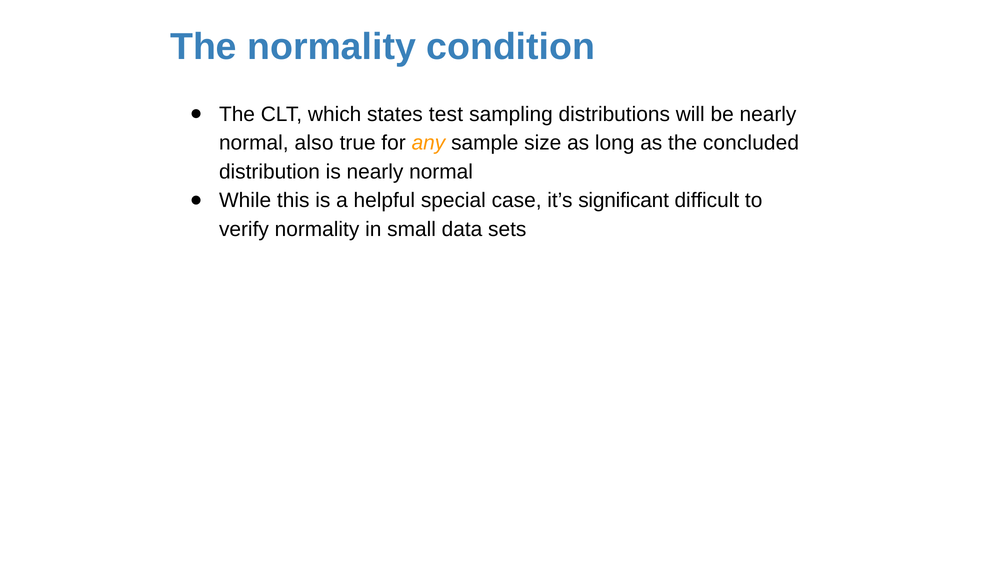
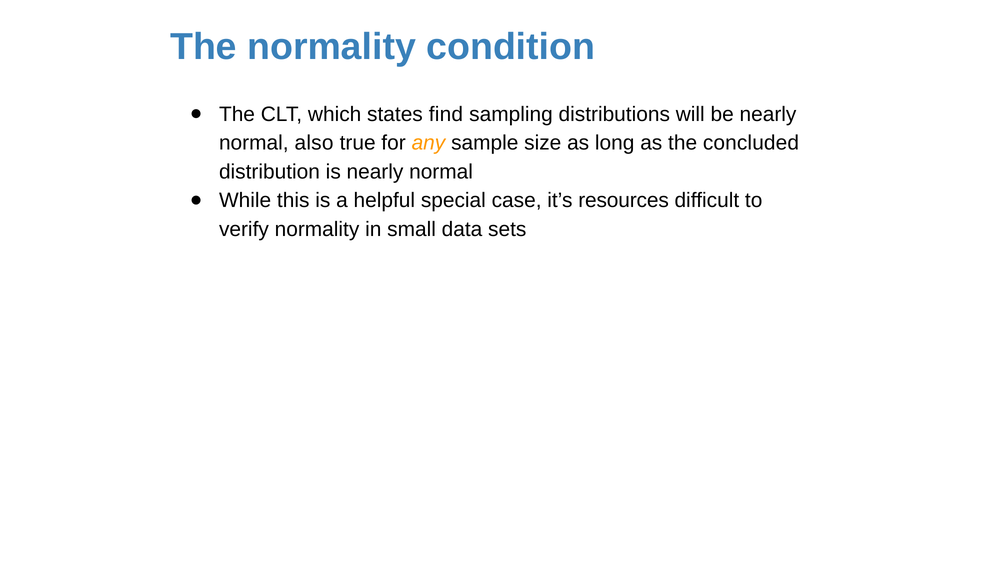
test: test -> find (446, 114)
significant: significant -> resources (624, 201)
